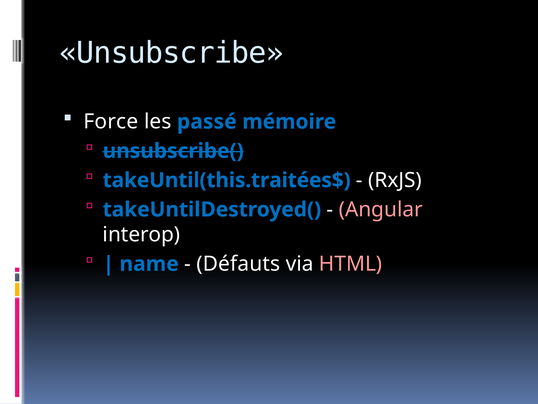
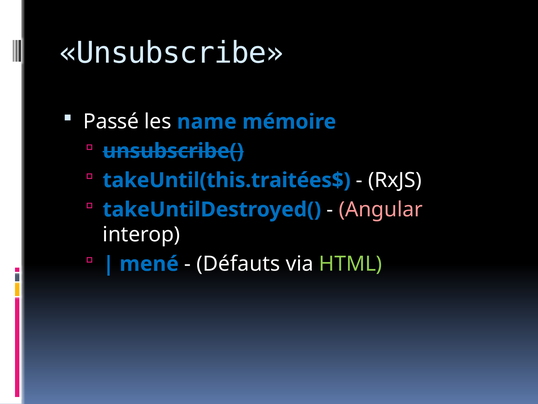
Force: Force -> Passé (111, 122)
passé: passé -> name (207, 122)
name: name -> mené (149, 264)
HTML colour: pink -> light green (351, 264)
